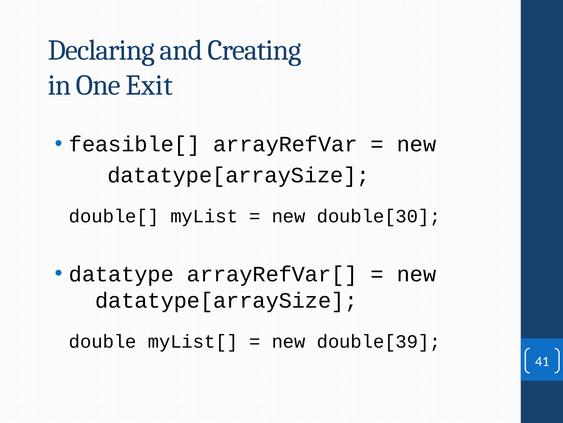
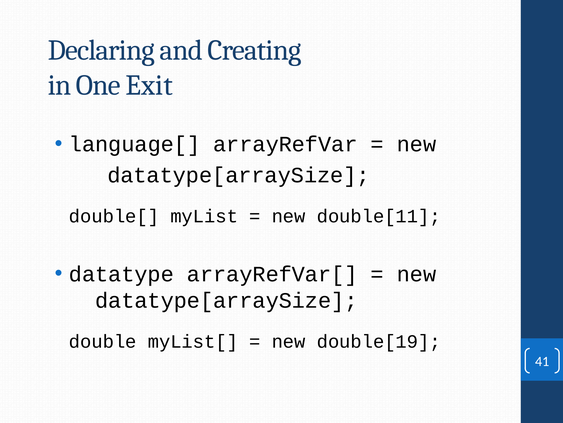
feasible[: feasible[ -> language[ (135, 144)
double[30: double[30 -> double[11 (379, 216)
double[39: double[39 -> double[19 (379, 341)
